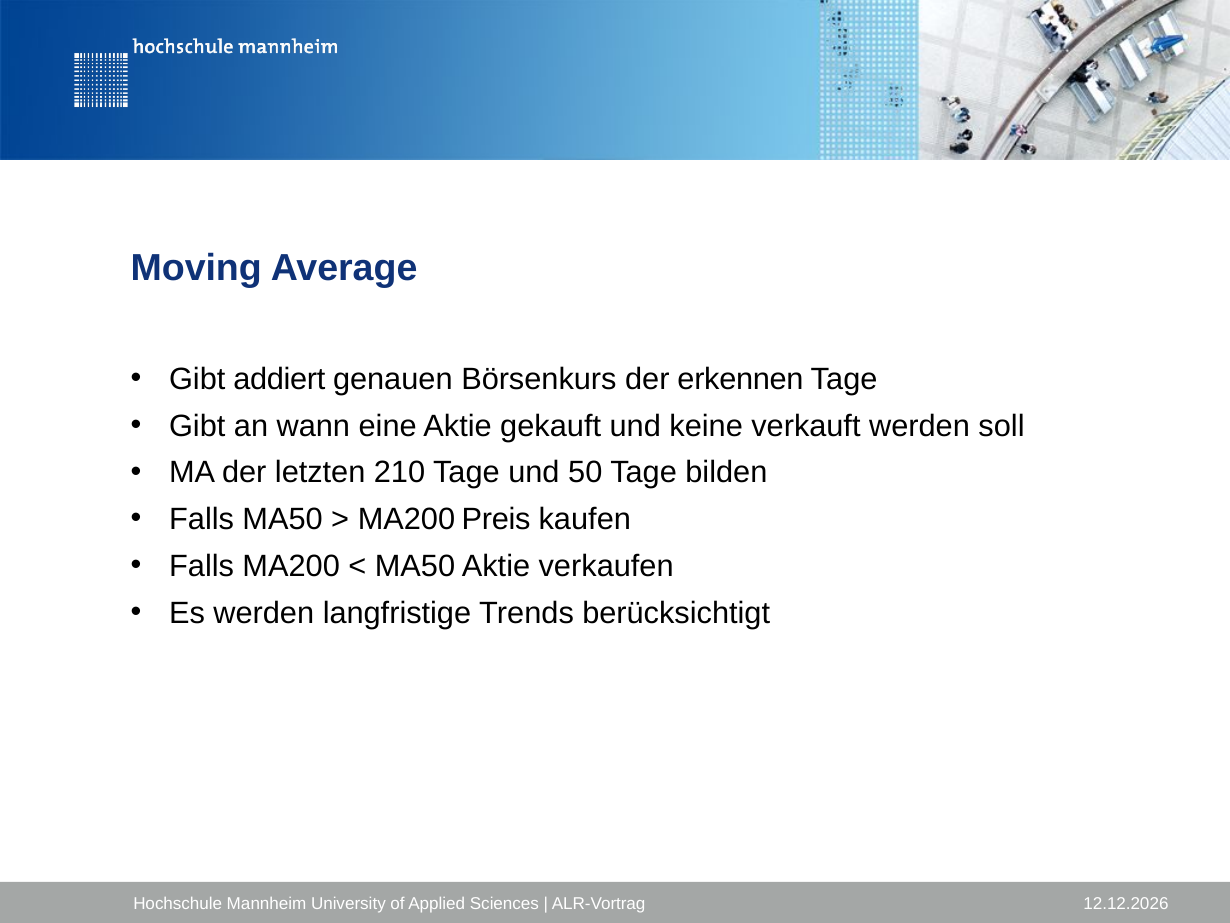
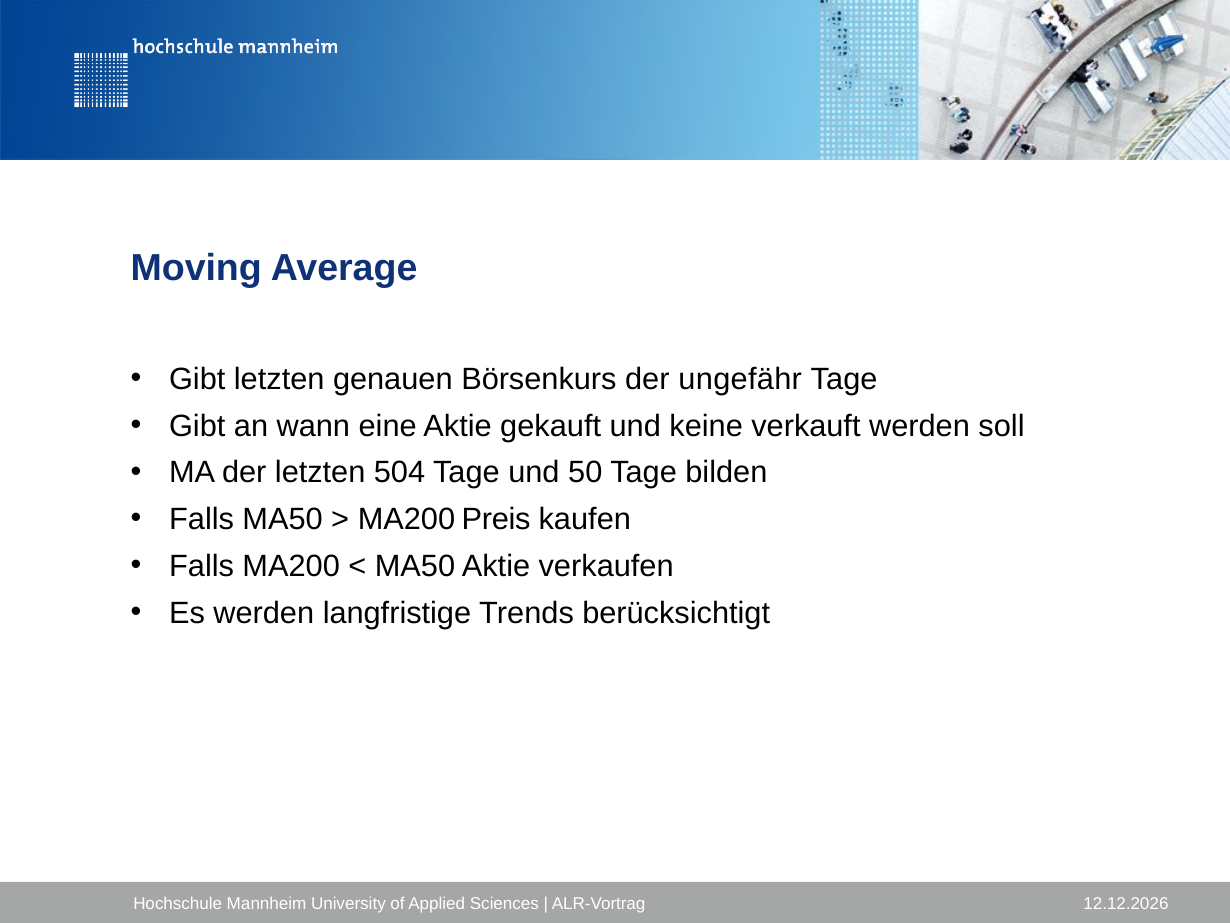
Gibt addiert: addiert -> letzten (279, 379)
erkennen: erkennen -> ungefähr (740, 379)
210: 210 -> 504 (400, 472)
